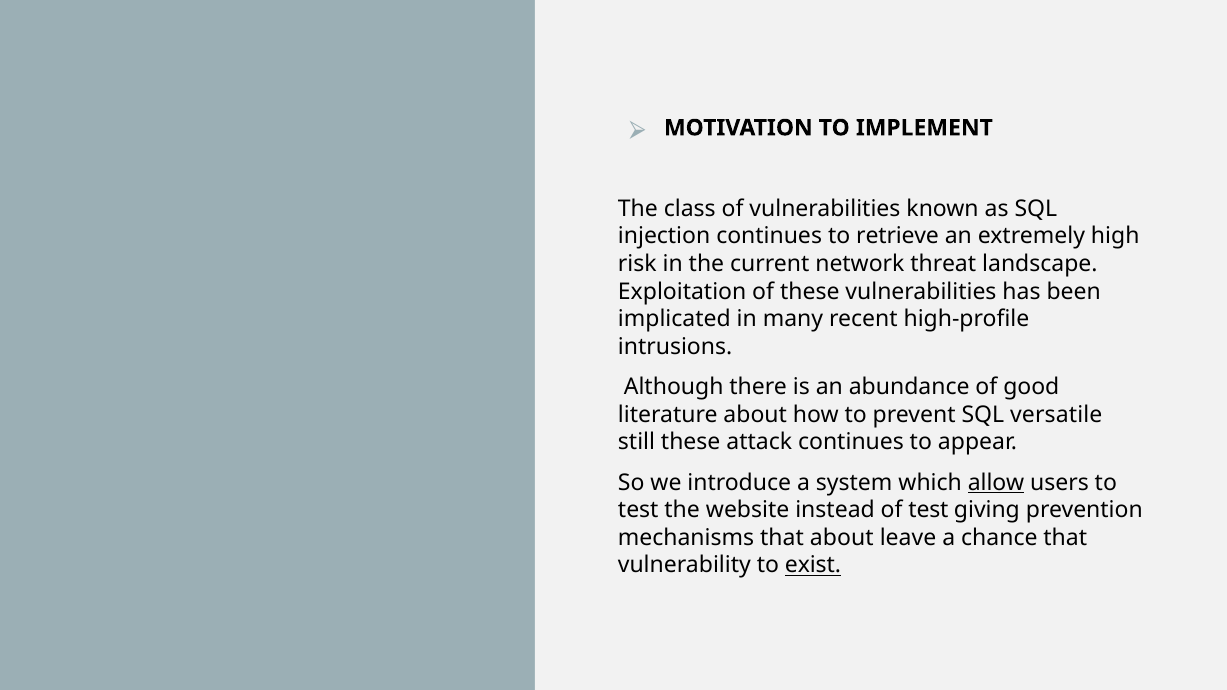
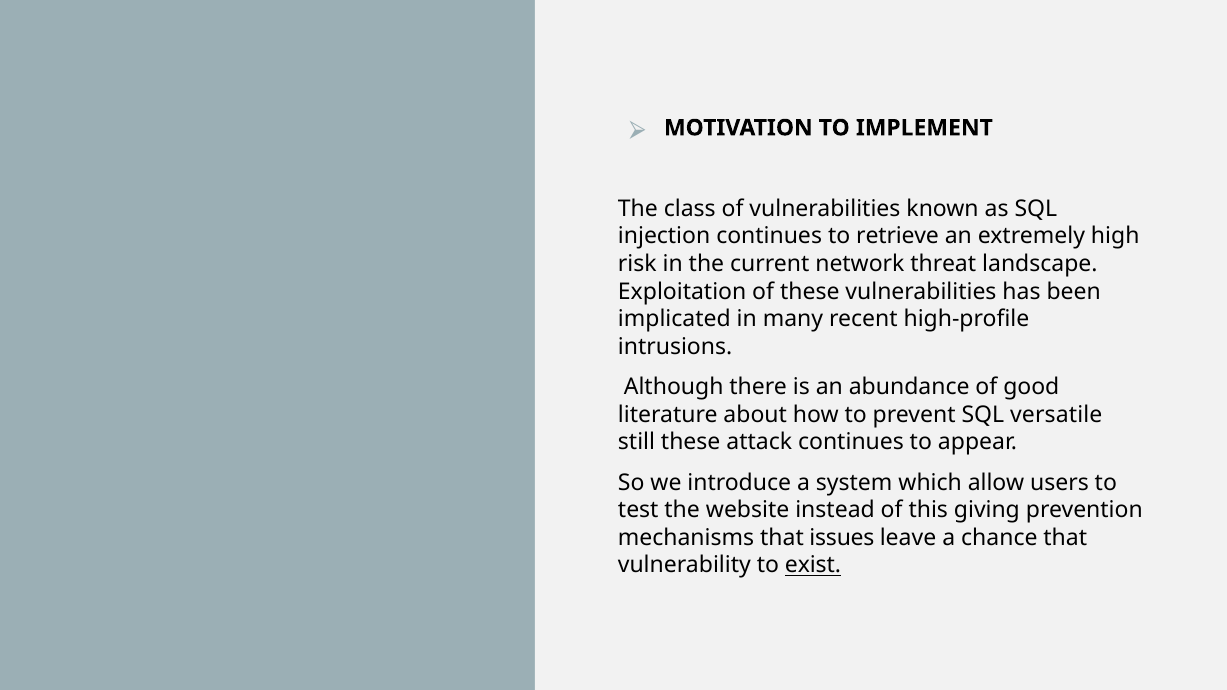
allow underline: present -> none (996, 483)
of test: test -> this (928, 510)
that about: about -> issues (842, 538)
